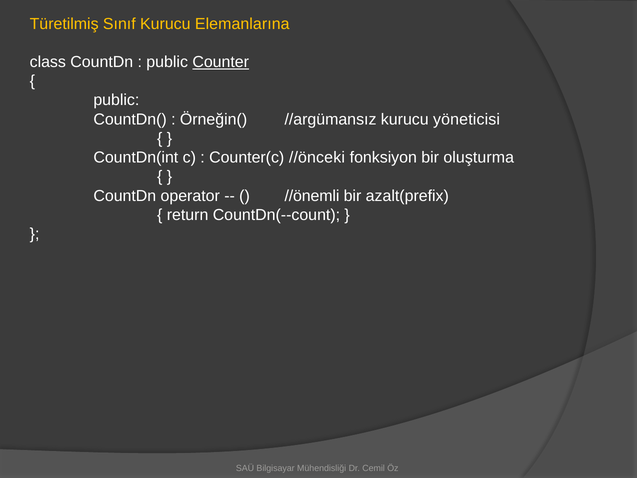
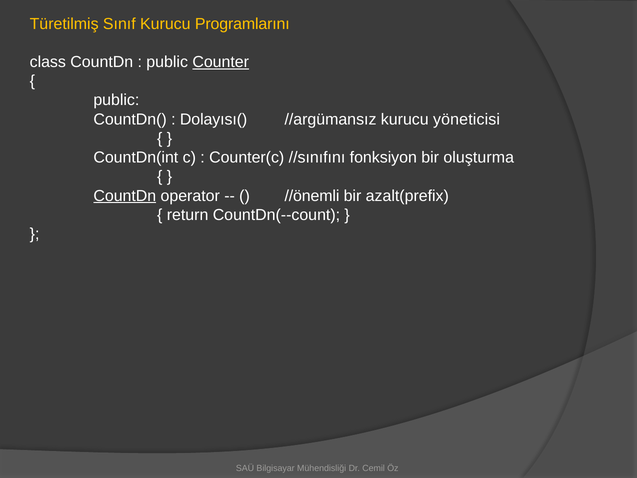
Elemanlarına: Elemanlarına -> Programlarını (242, 24)
Örneğin(: Örneğin( -> Dolayısı( (214, 119)
//önceki: //önceki -> //sınıfını (317, 158)
CountDn underline: none -> present (125, 196)
